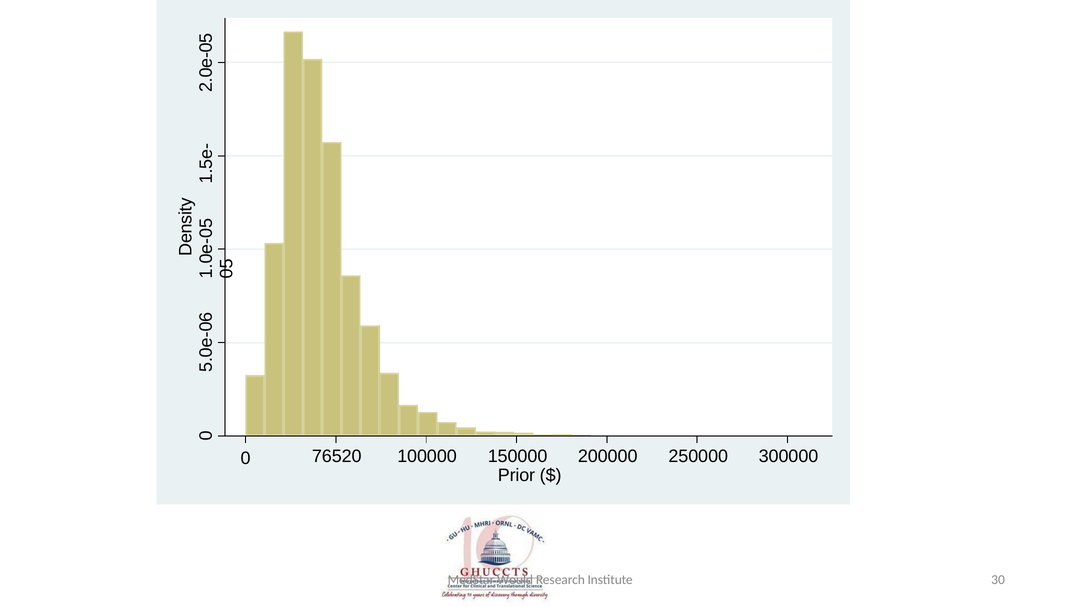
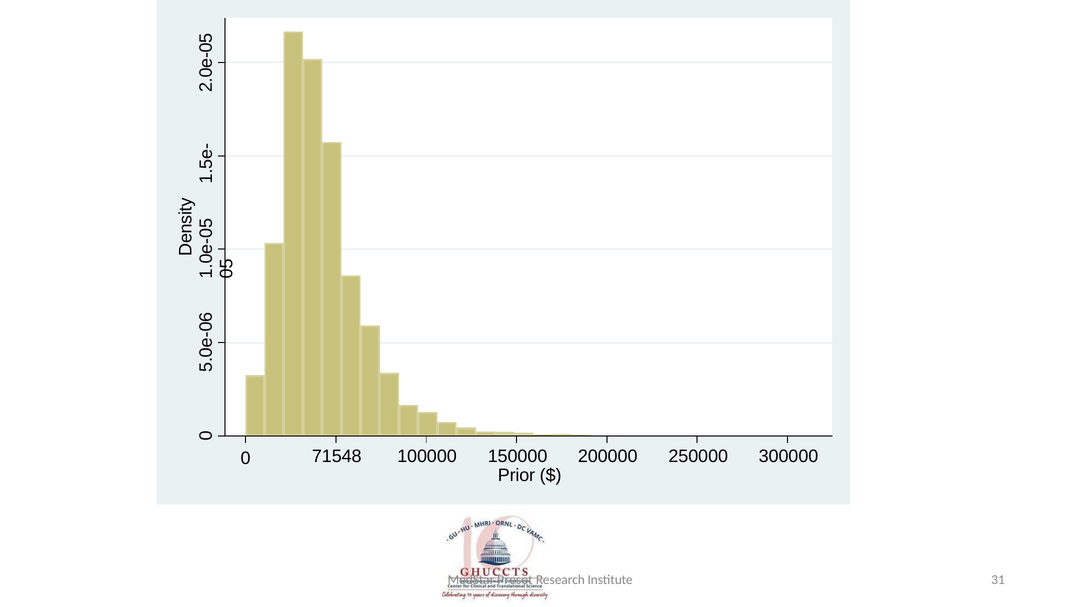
76520: 76520 -> 71548 (337, 456)
Would: Would -> Preset (515, 580)
30: 30 -> 31 (998, 580)
